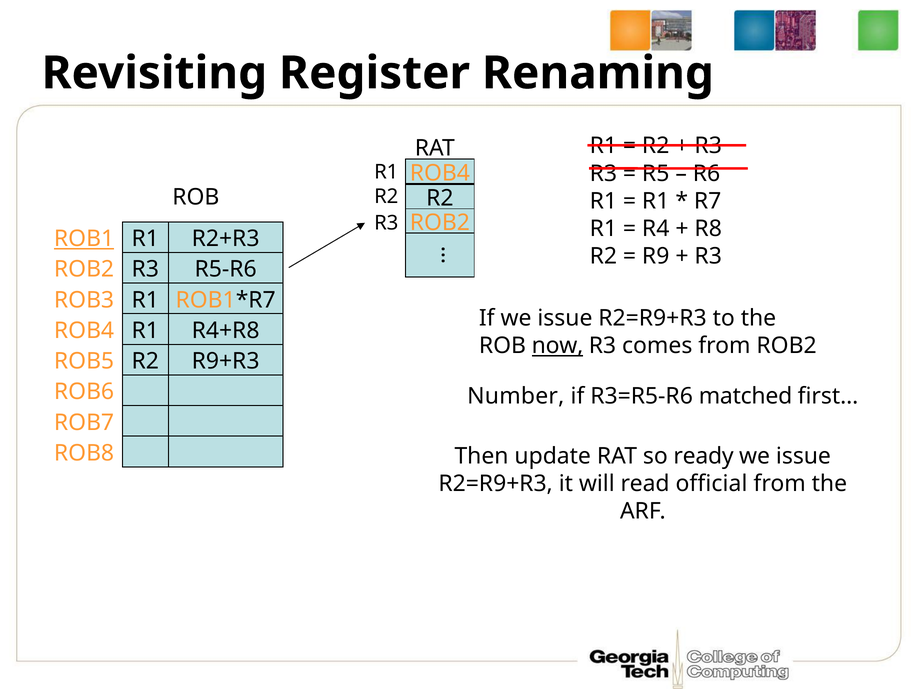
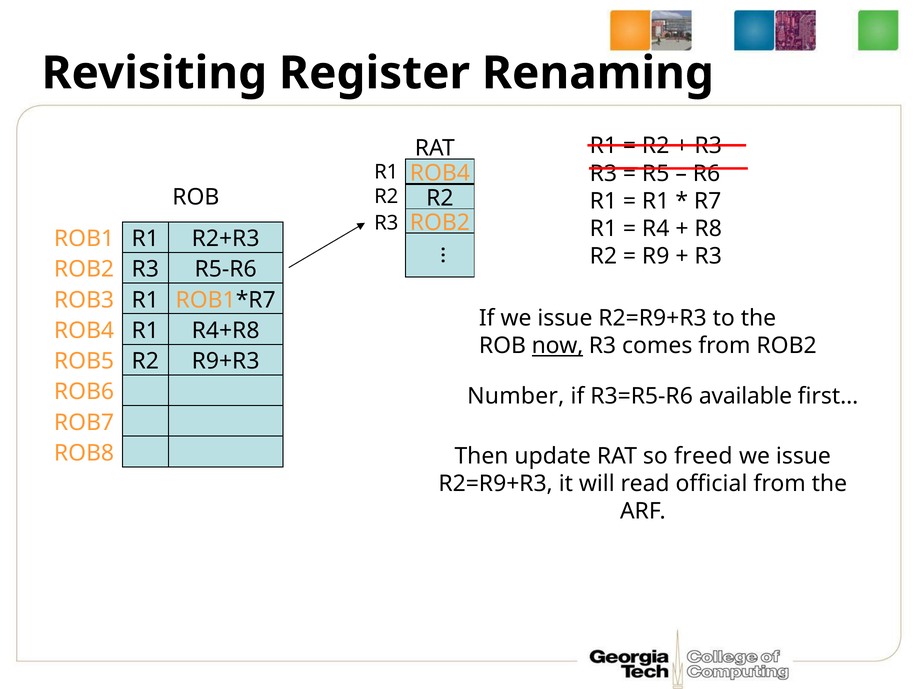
ROB1 underline: present -> none (84, 239)
matched: matched -> available (746, 396)
ready: ready -> freed (703, 456)
